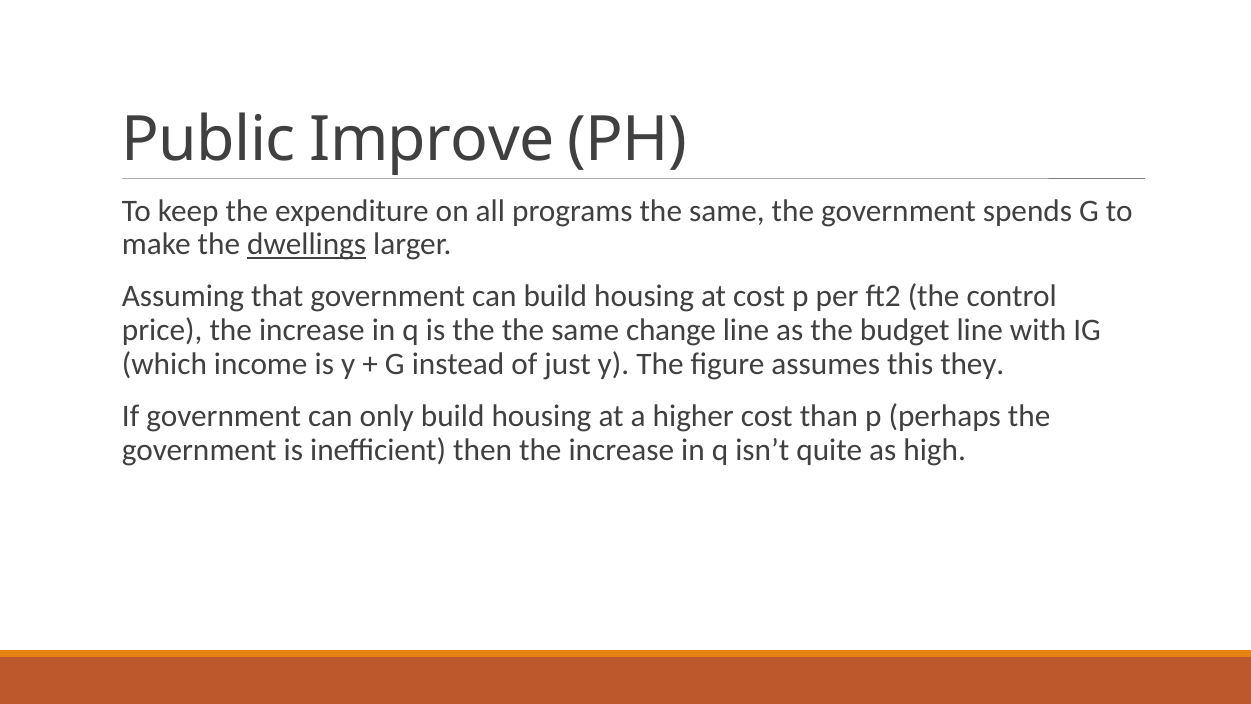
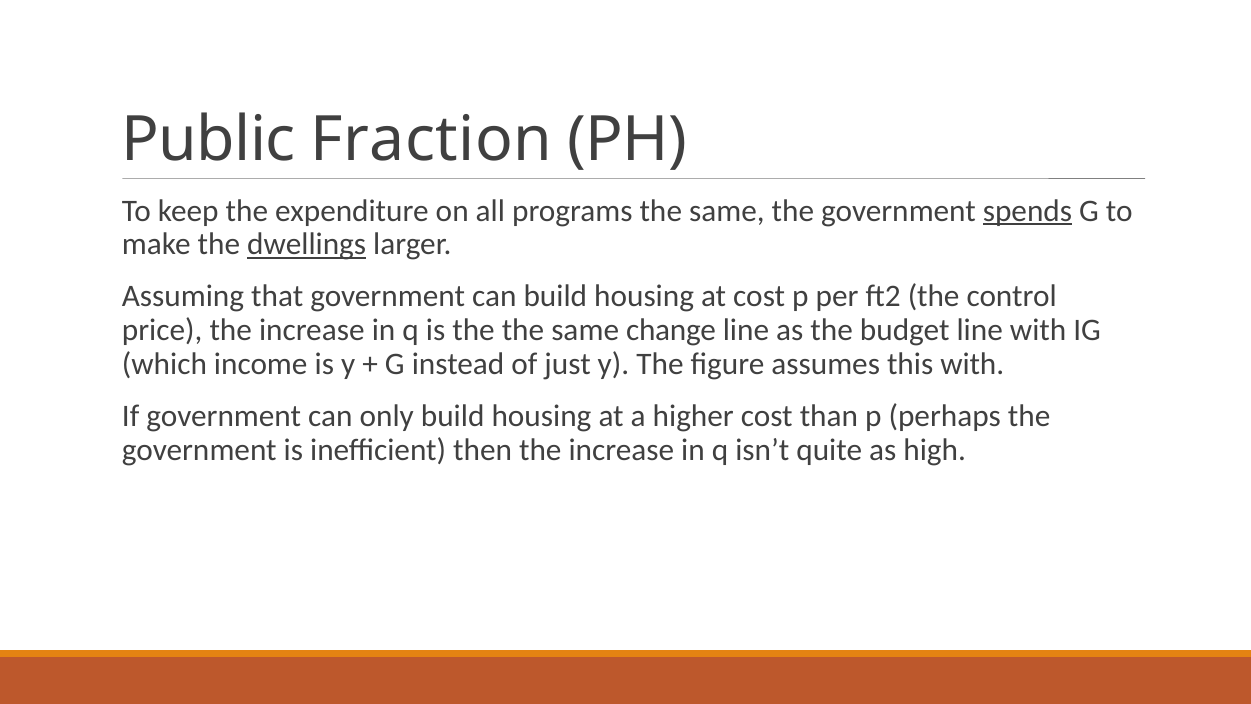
Improve: Improve -> Fraction (431, 140)
spends underline: none -> present (1027, 211)
this they: they -> with (972, 364)
